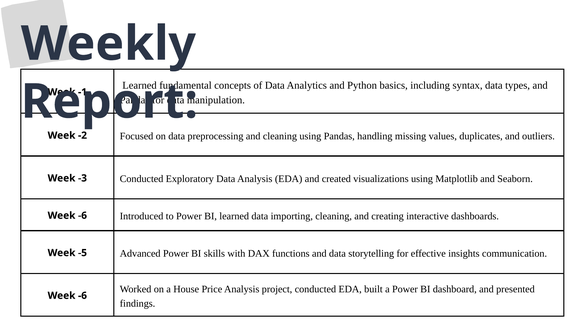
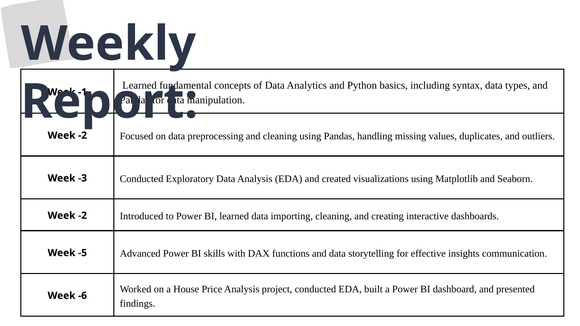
-6: -6 -> -2 (83, 216)
